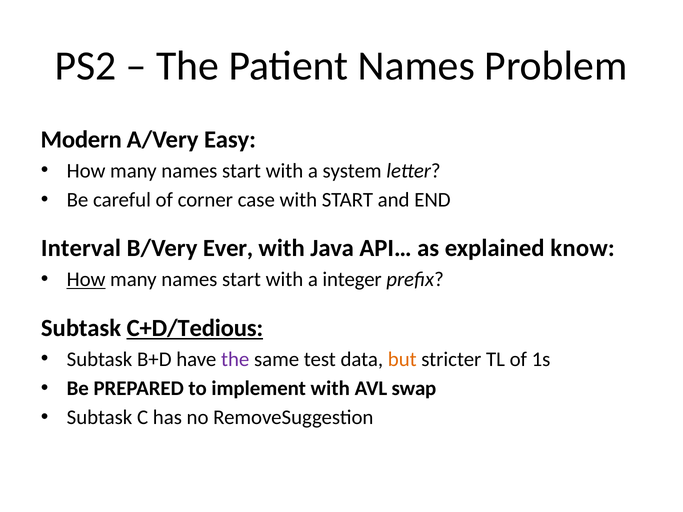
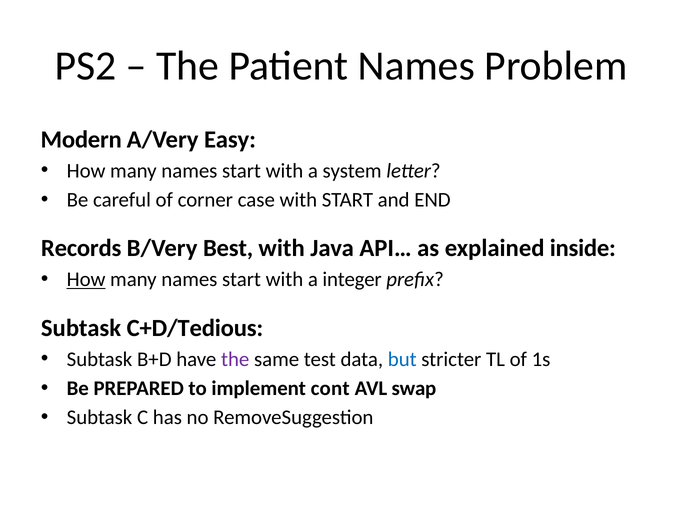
Interval: Interval -> Records (81, 248)
Ever: Ever -> Best (228, 248)
know: know -> inside (583, 248)
C+D/Tedious underline: present -> none (195, 328)
but colour: orange -> blue (402, 359)
implement with: with -> cont (330, 388)
